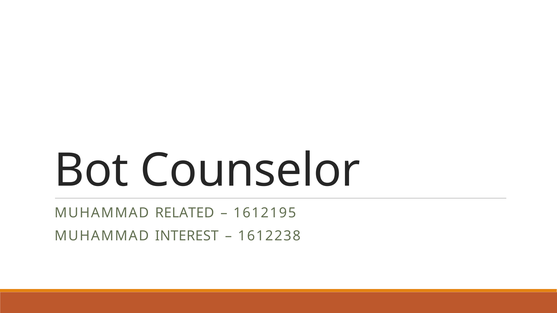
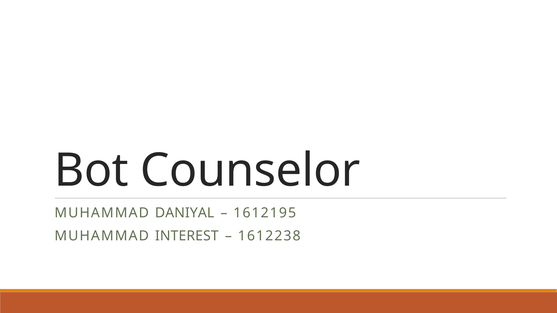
RELATED: RELATED -> DANIYAL (185, 213)
